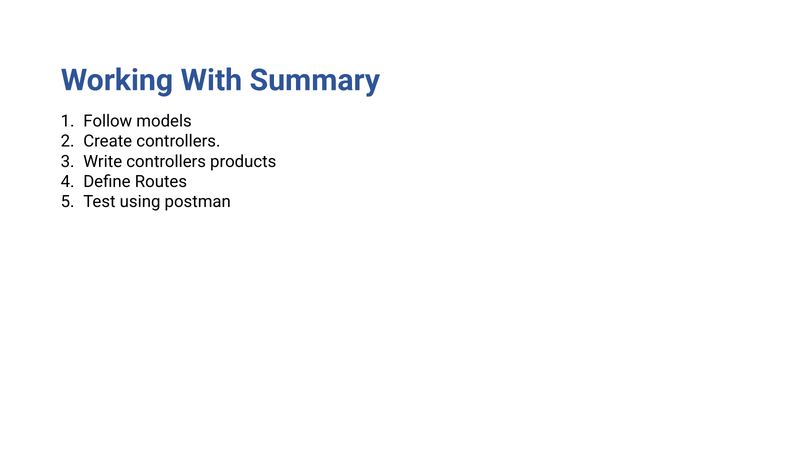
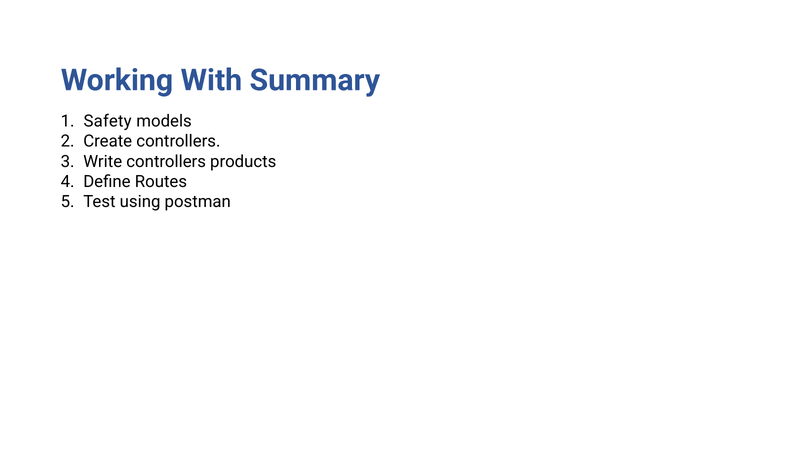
Follow: Follow -> Safety (108, 121)
